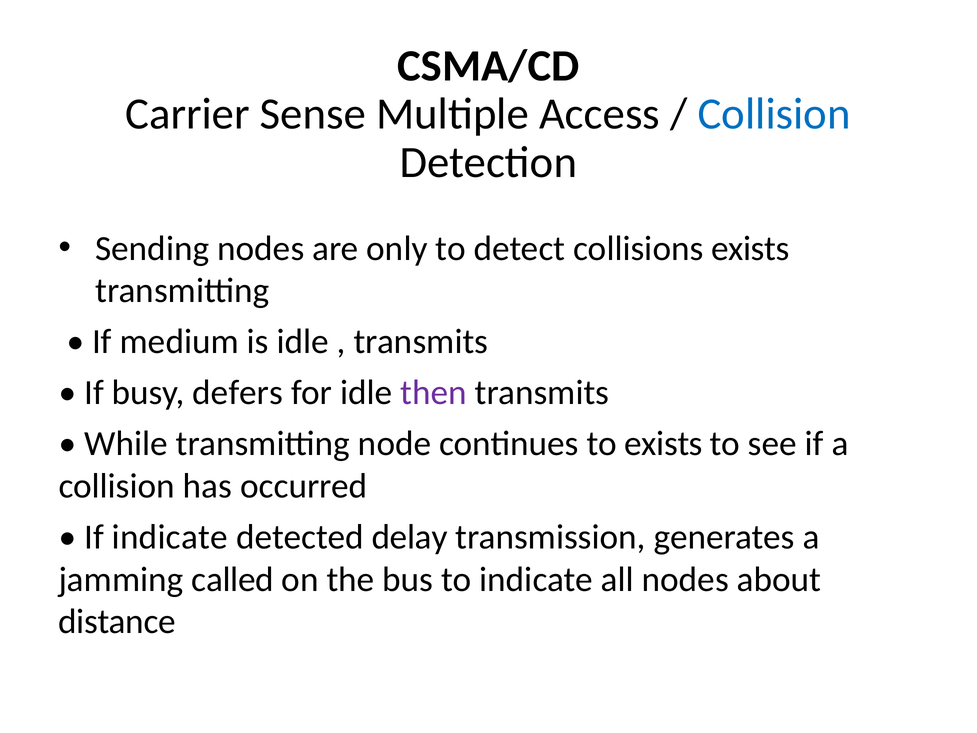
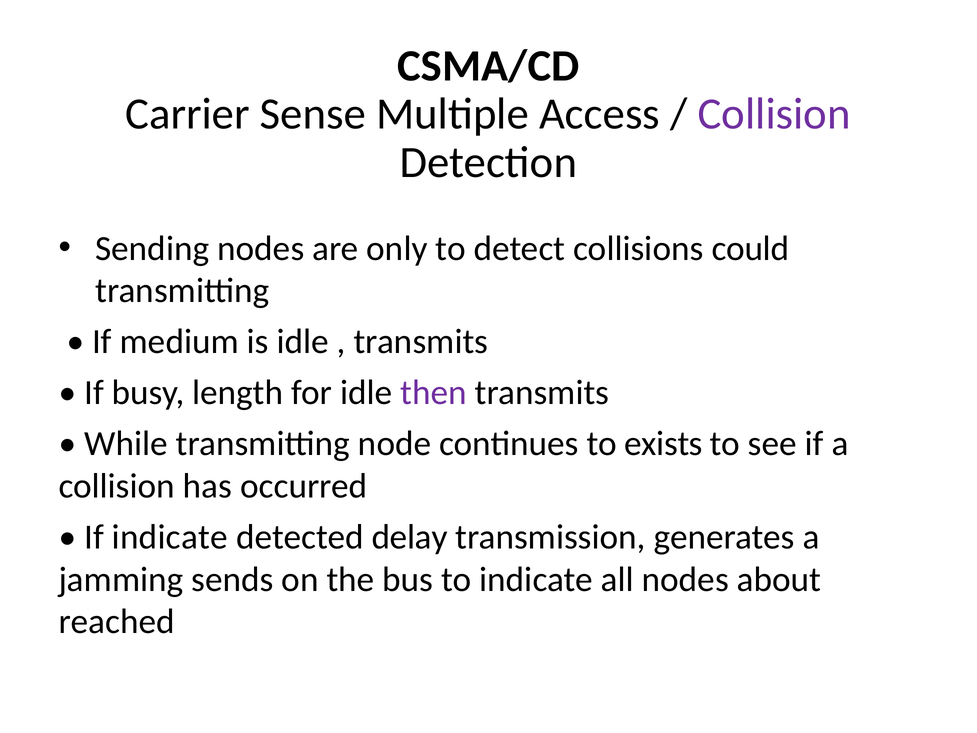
Collision colour: blue -> purple (774, 114)
collisions exists: exists -> could (750, 248)
defers: defers -> length (238, 393)
called: called -> sends (232, 579)
distance: distance -> reached (117, 622)
